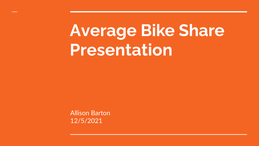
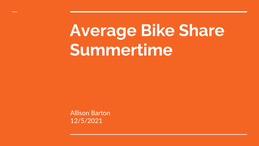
Presentation: Presentation -> Summertime (121, 50)
